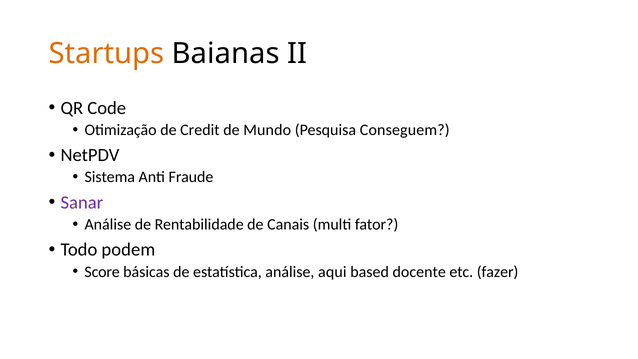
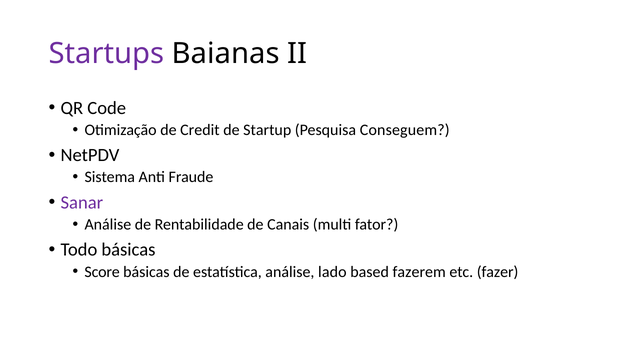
Startups colour: orange -> purple (106, 54)
Mundo: Mundo -> Startup (267, 130)
Todo podem: podem -> básicas (128, 250)
aqui: aqui -> lado (332, 272)
docente: docente -> fazerem (419, 272)
